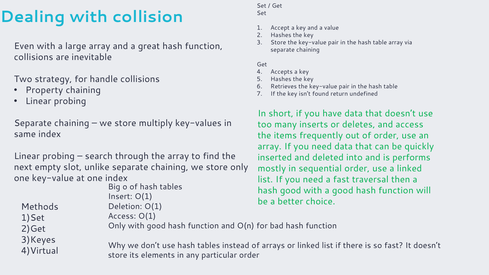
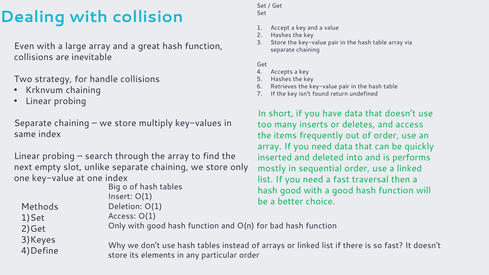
Property: Property -> Krknvum (44, 90)
4)Virtual: 4)Virtual -> 4)Define (40, 251)
